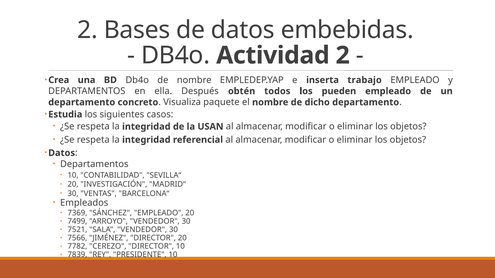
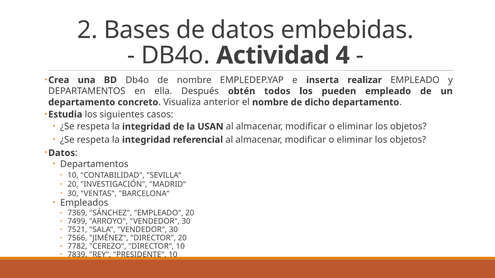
Actividad 2: 2 -> 4 (343, 55)
trabajo: trabajo -> realizar (365, 80)
paquete: paquete -> anterior (221, 102)
